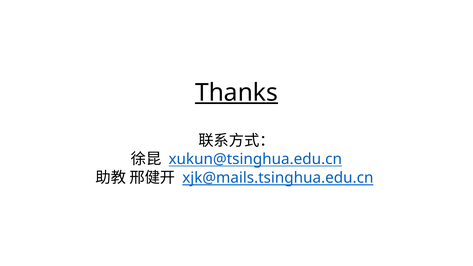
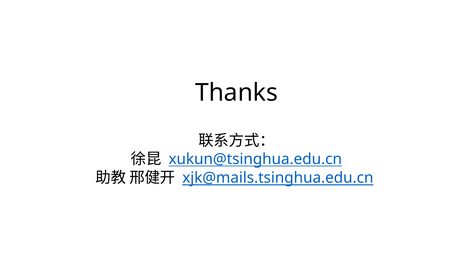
Thanks underline: present -> none (236, 93)
